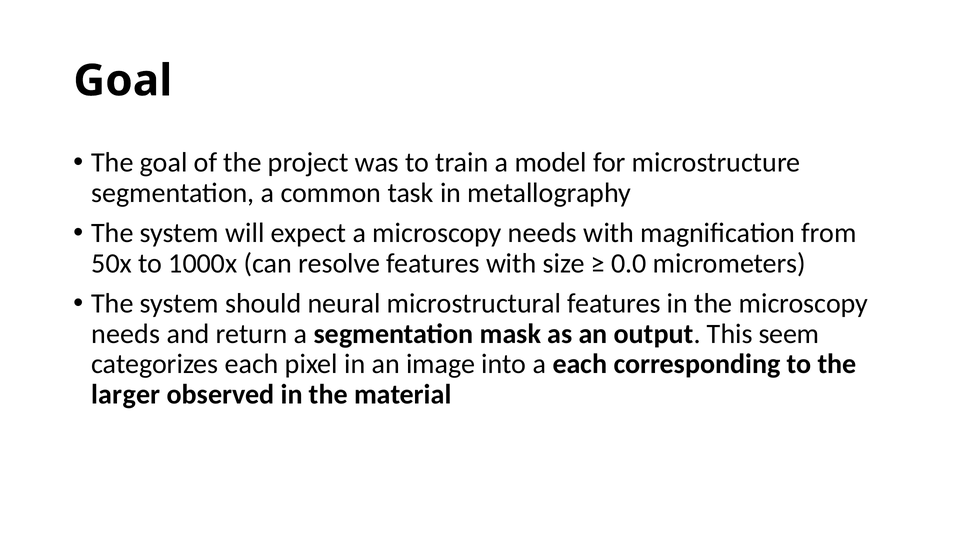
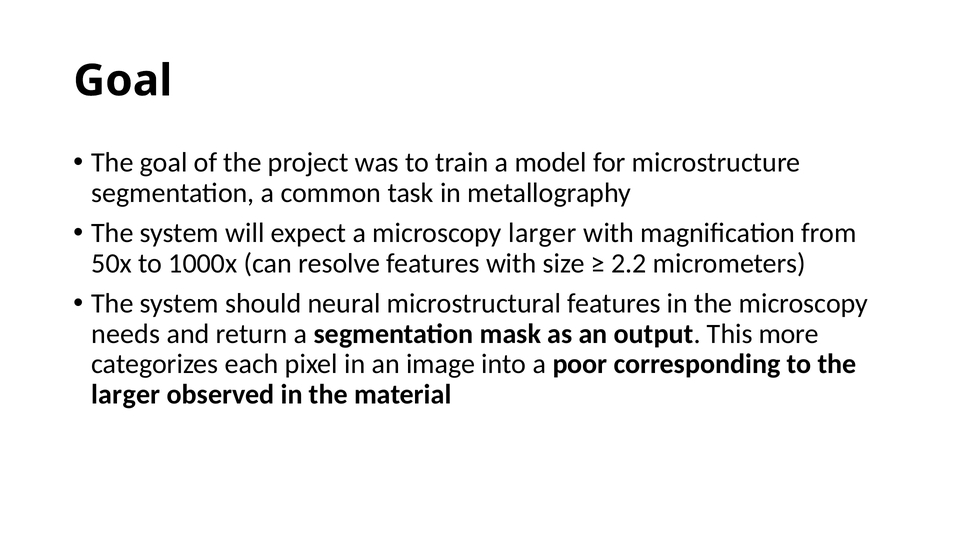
a microscopy needs: needs -> larger (542, 233)
0.0: 0.0 -> 2.2 (629, 263)
seem: seem -> more (789, 334)
a each: each -> poor (580, 364)
